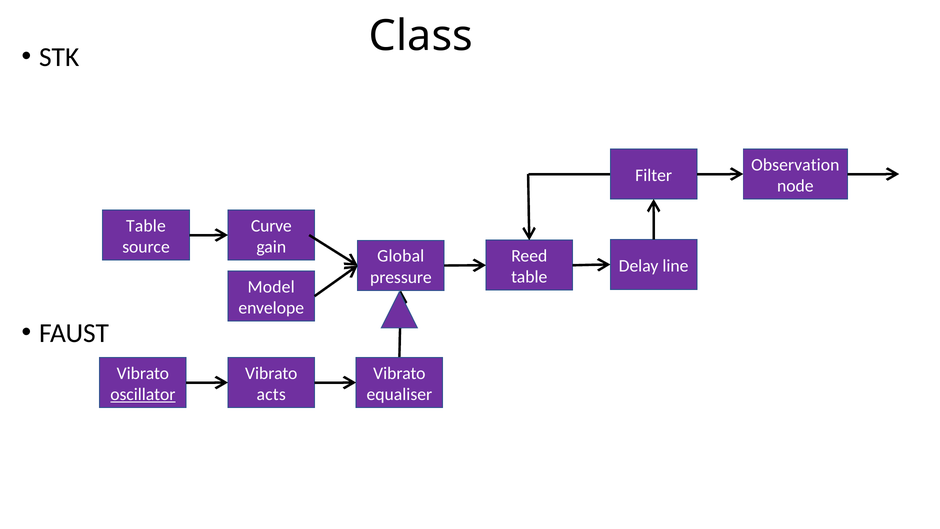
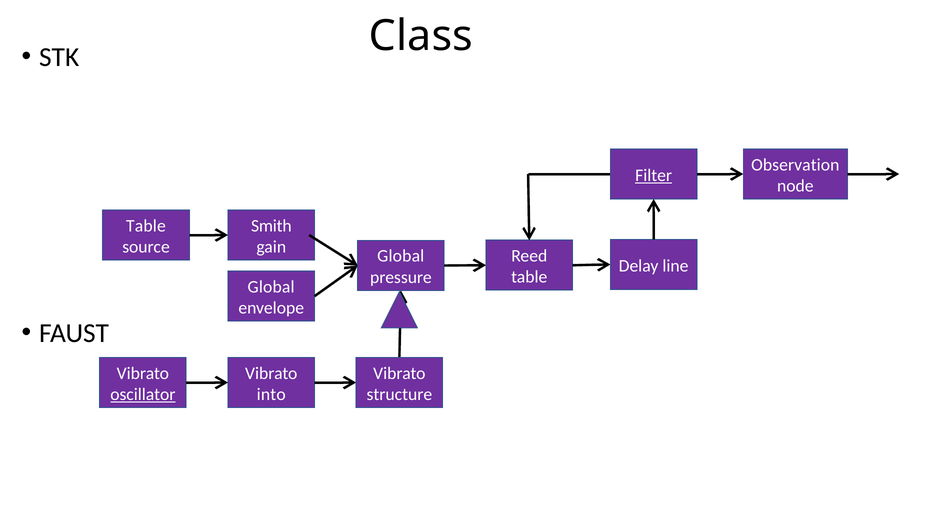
Filter underline: none -> present (654, 175)
Curve: Curve -> Smith (271, 226)
Model: Model -> Global (271, 287)
acts: acts -> into (271, 394)
equaliser: equaliser -> structure (399, 394)
